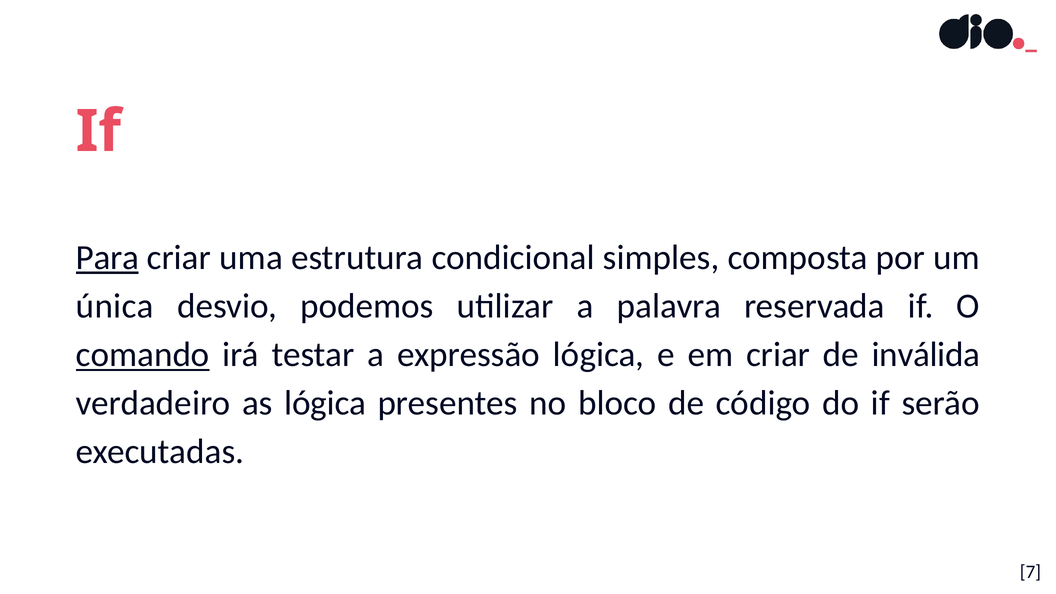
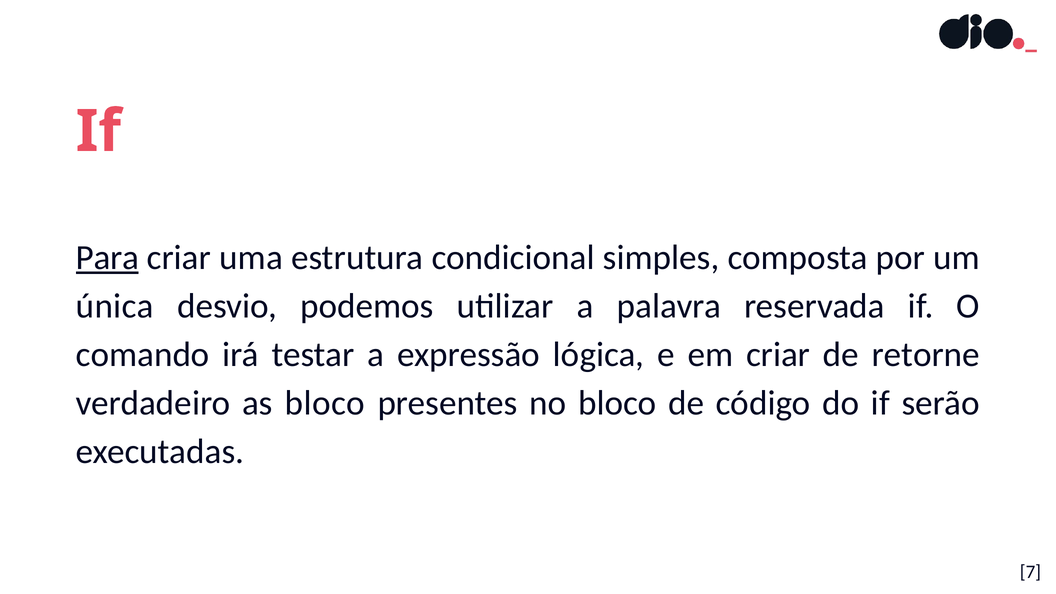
comando underline: present -> none (143, 355)
inválida: inválida -> retorne (926, 355)
as lógica: lógica -> bloco (325, 403)
